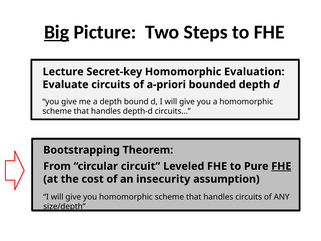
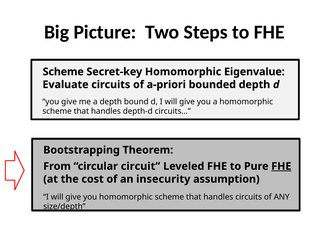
Big underline: present -> none (57, 32)
Lecture: Lecture -> Scheme (63, 72)
Evaluation: Evaluation -> Eigenvalue (254, 72)
